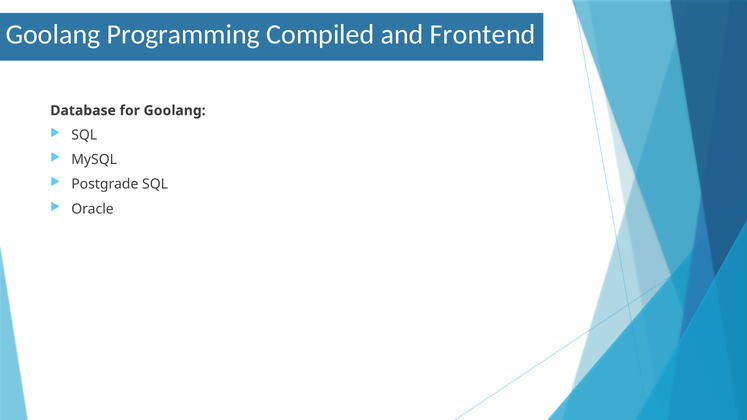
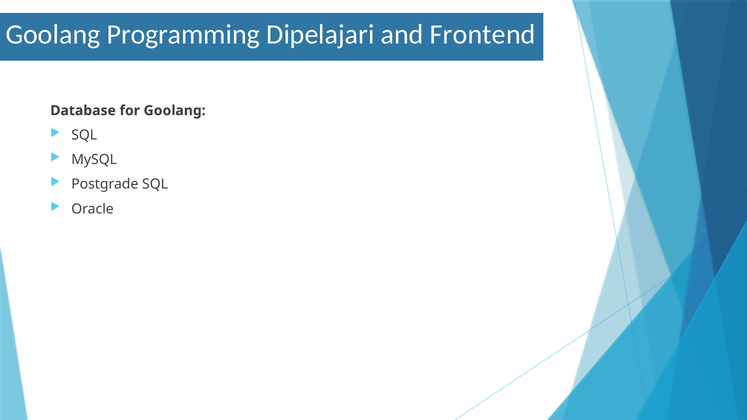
Compiled: Compiled -> Dipelajari (320, 35)
